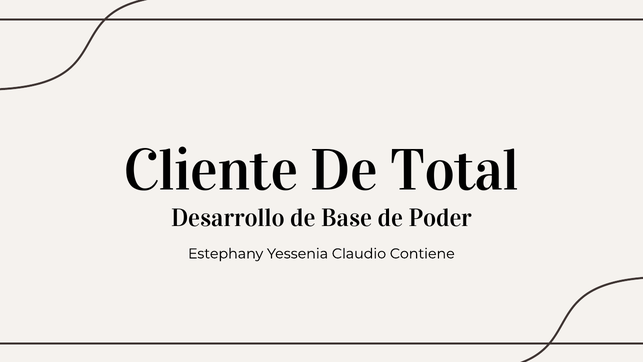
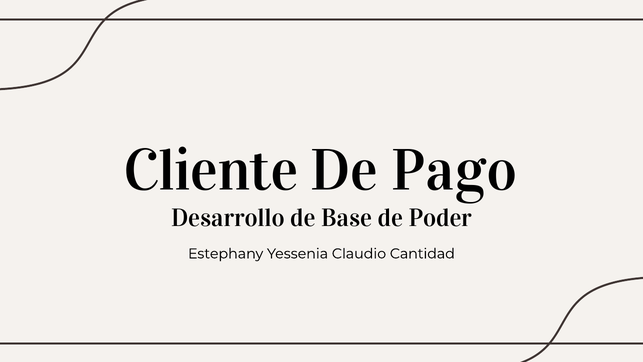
Total: Total -> Pago (454, 170)
Contiene: Contiene -> Cantidad (422, 253)
